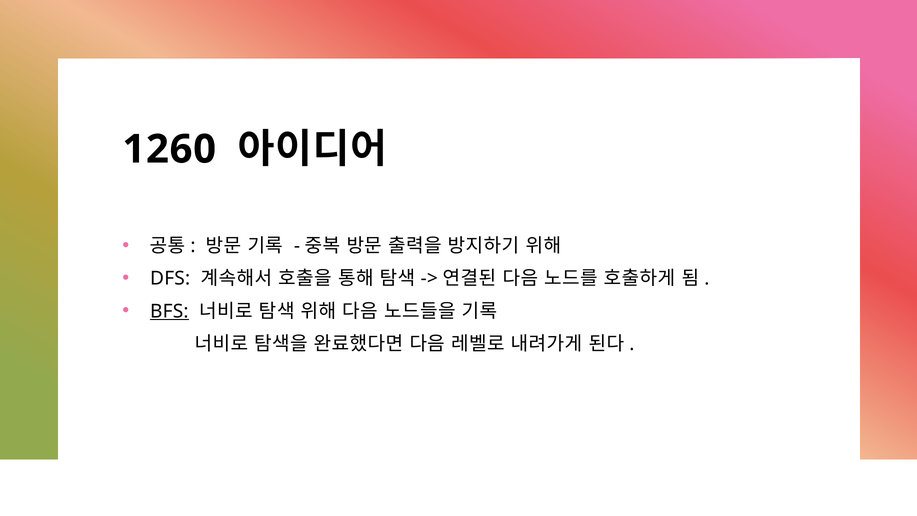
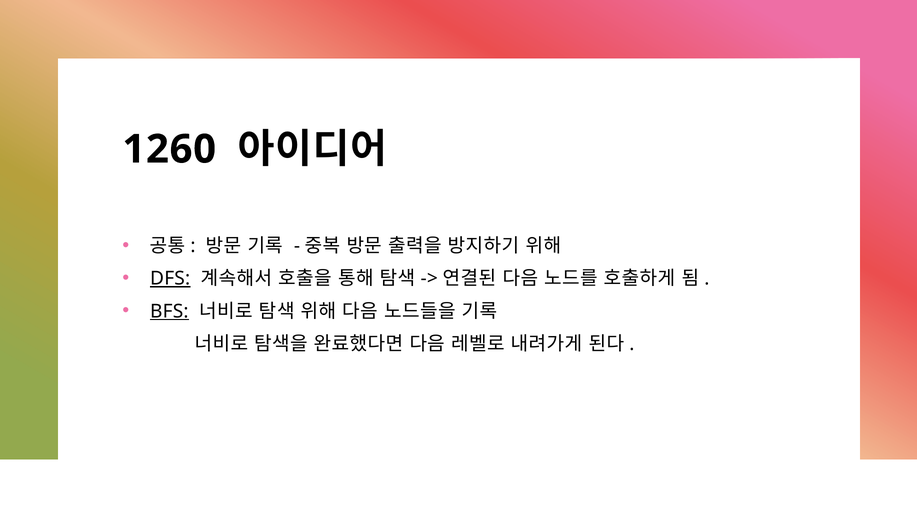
DFS underline: none -> present (170, 278)
